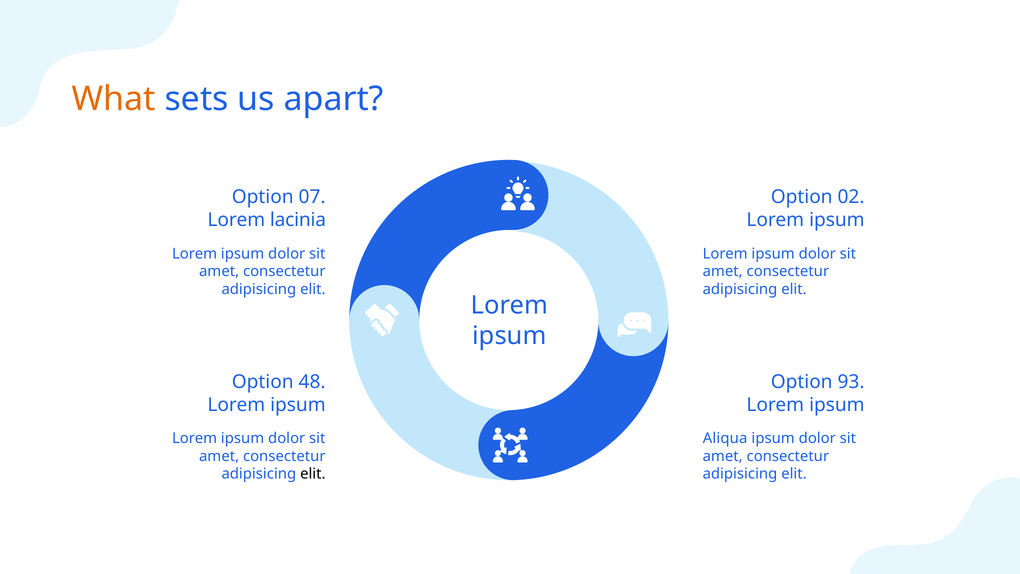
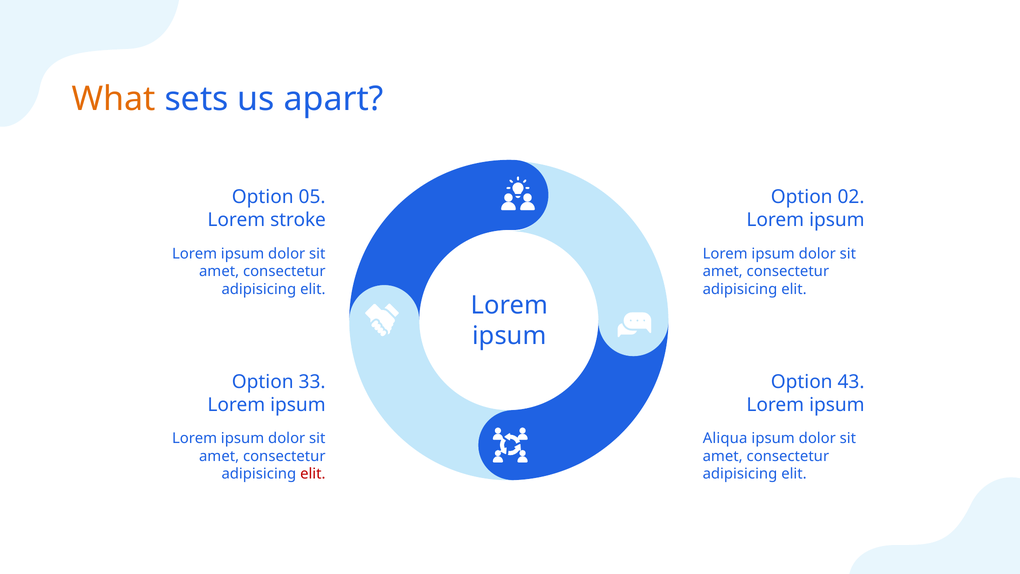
07: 07 -> 05 (312, 197)
lacinia: lacinia -> stroke (298, 220)
48: 48 -> 33 (312, 382)
93: 93 -> 43 (851, 382)
elit colour: black -> red (313, 474)
